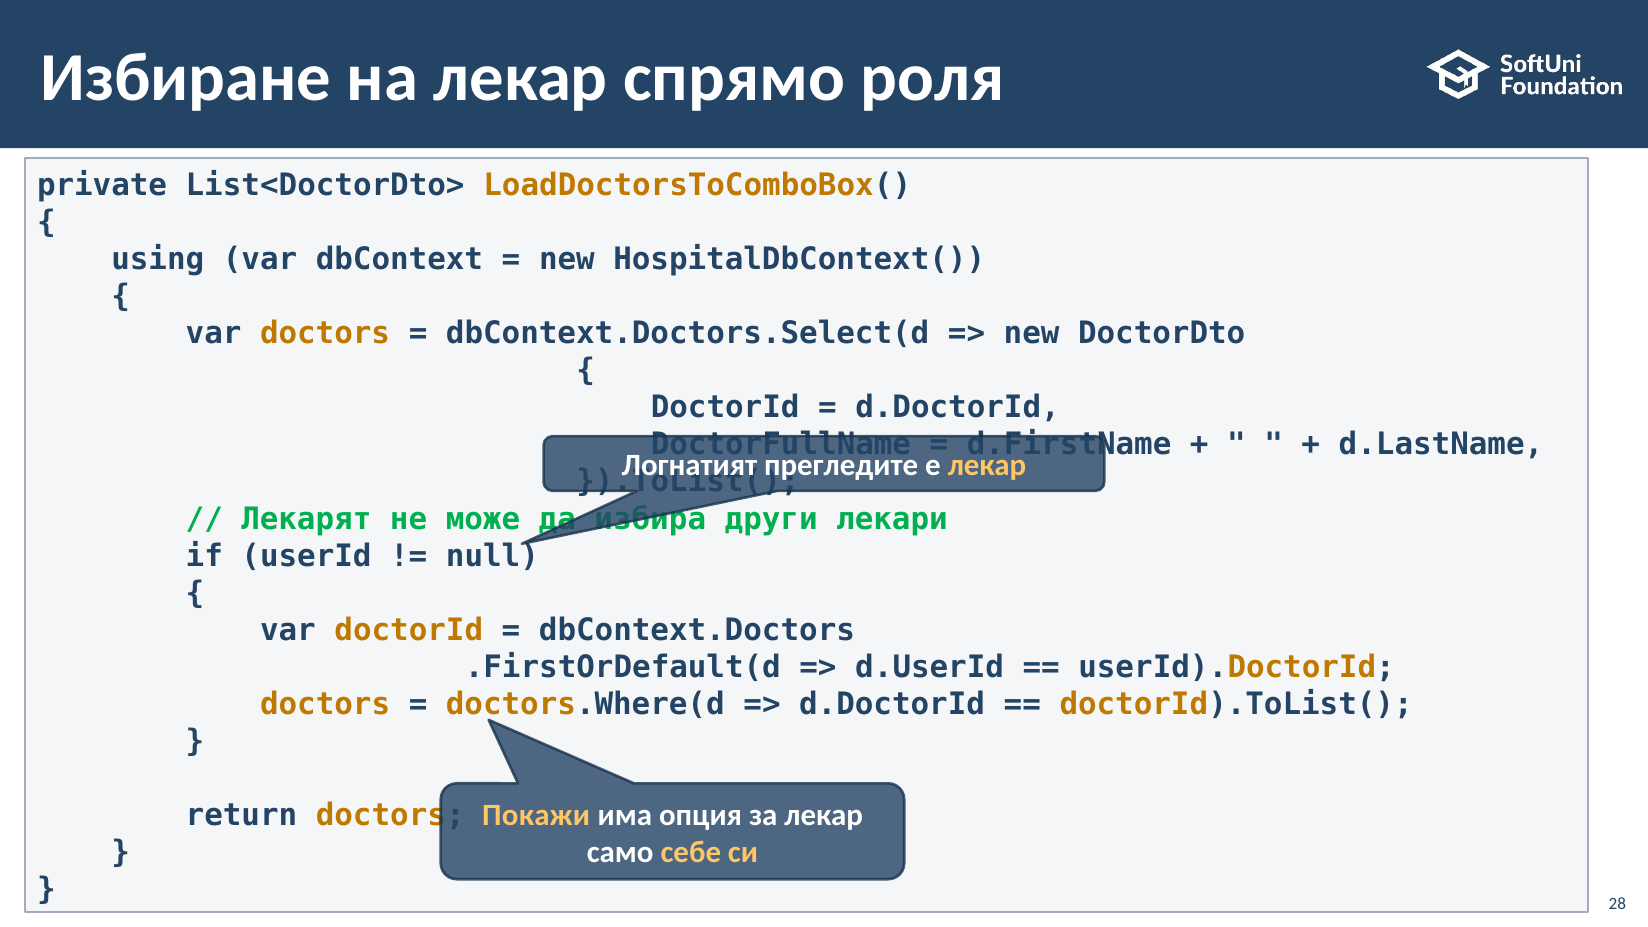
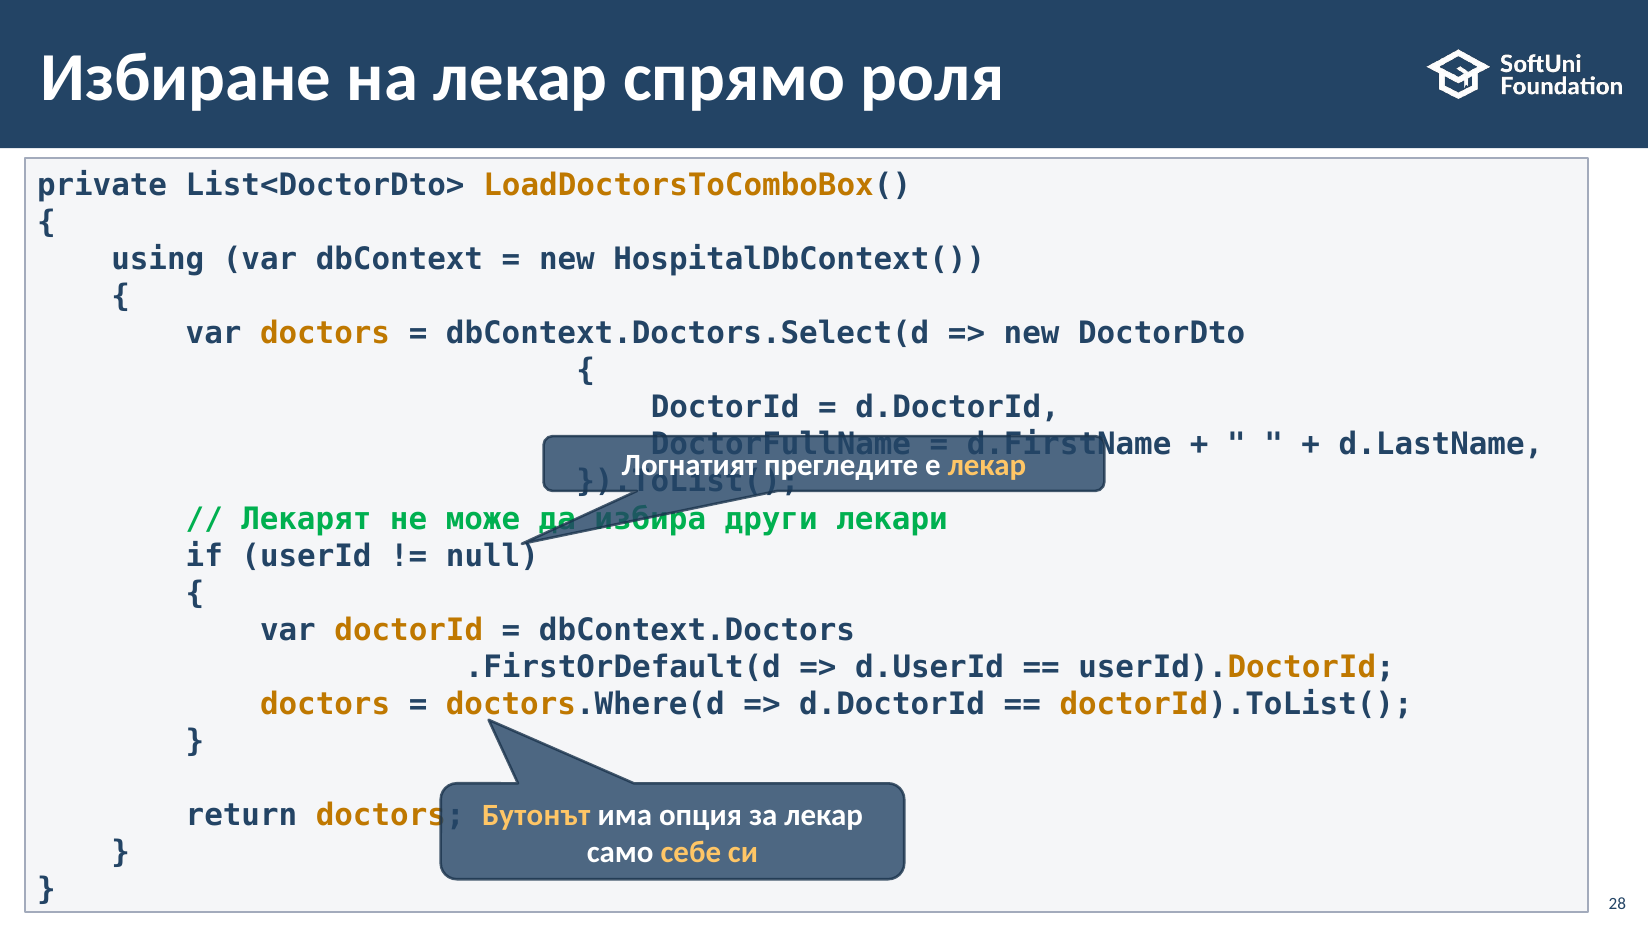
Покажи: Покажи -> Бутонът (536, 815)
